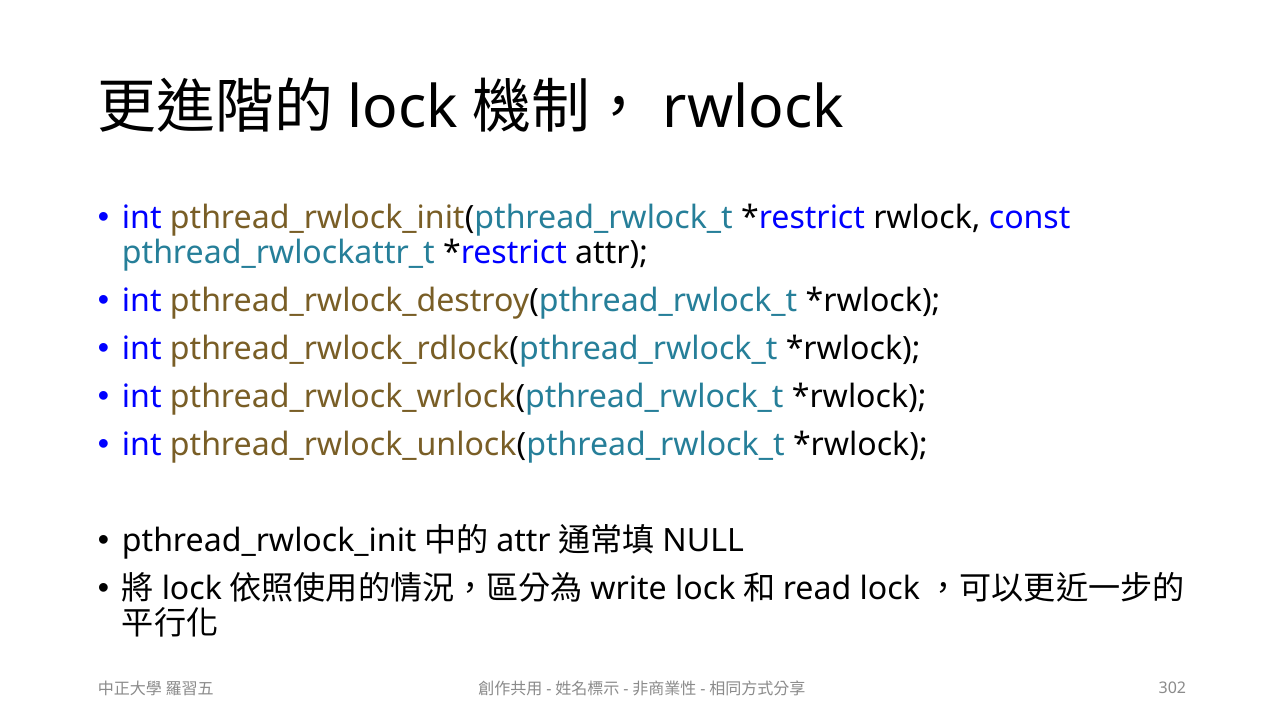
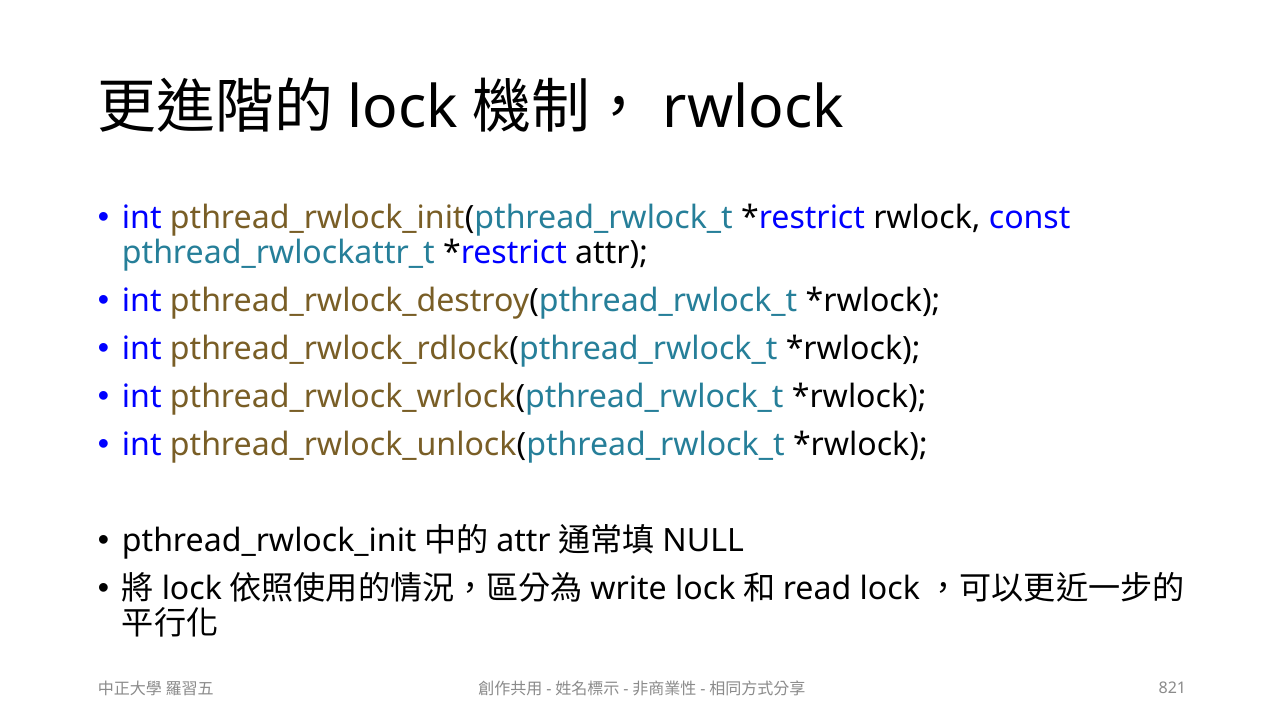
302: 302 -> 821 (1172, 688)
